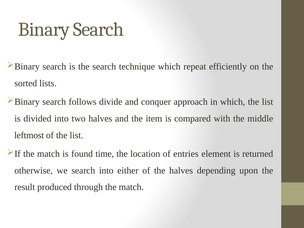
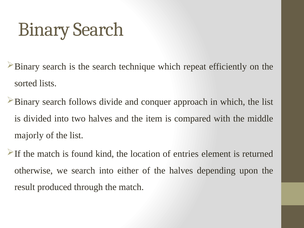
leftmost: leftmost -> majorly (29, 135)
time: time -> kind (105, 154)
